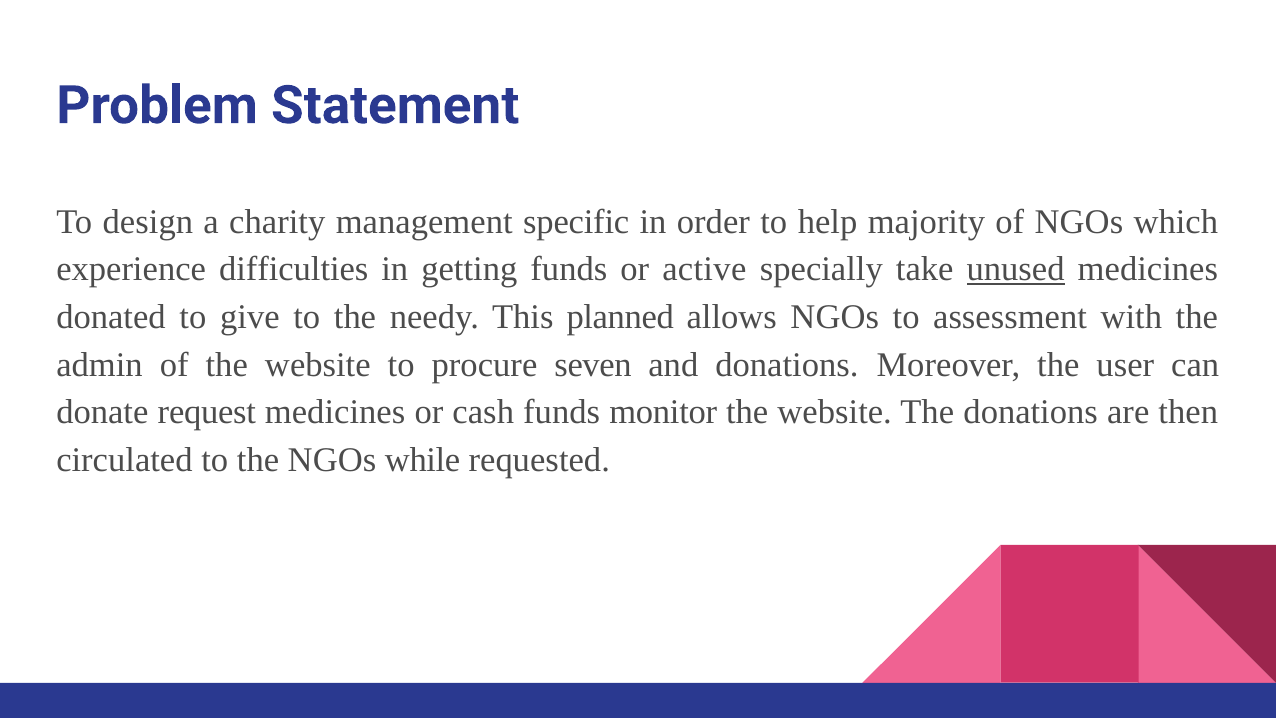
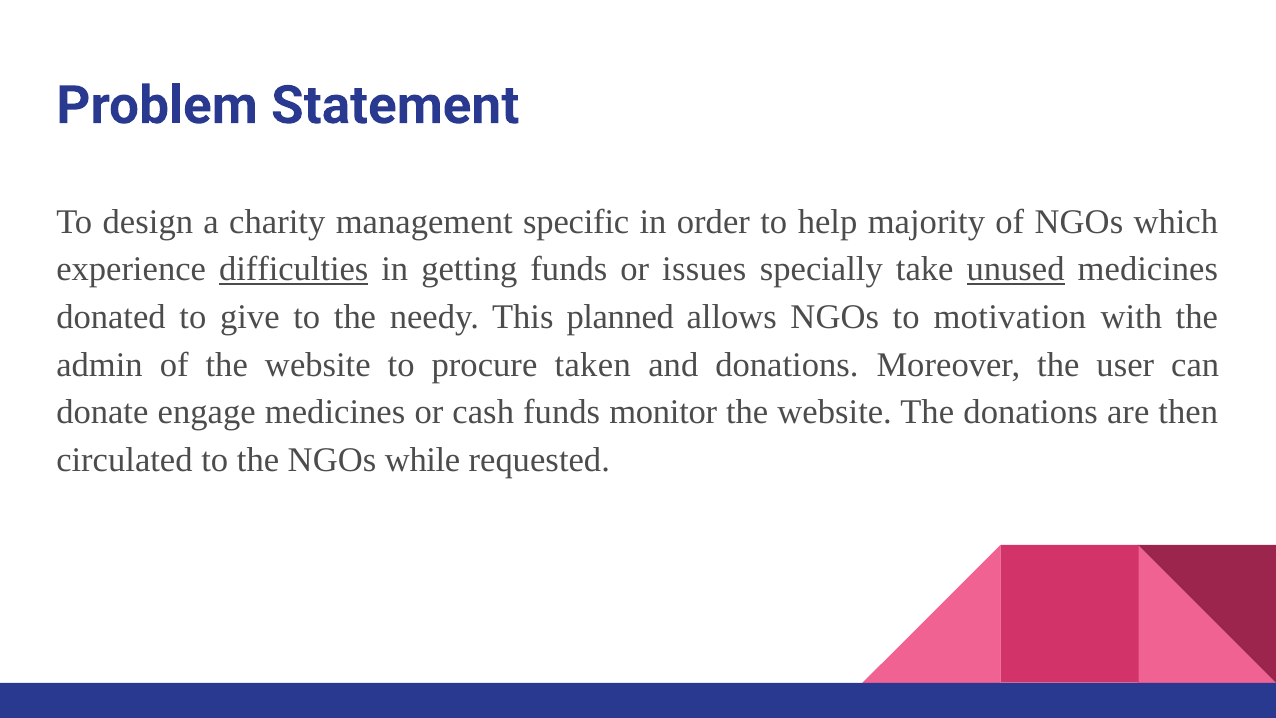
difficulties underline: none -> present (294, 269)
active: active -> issues (704, 269)
assessment: assessment -> motivation (1010, 317)
seven: seven -> taken (593, 365)
request: request -> engage (207, 412)
